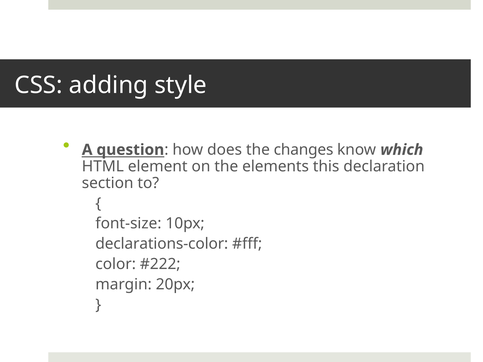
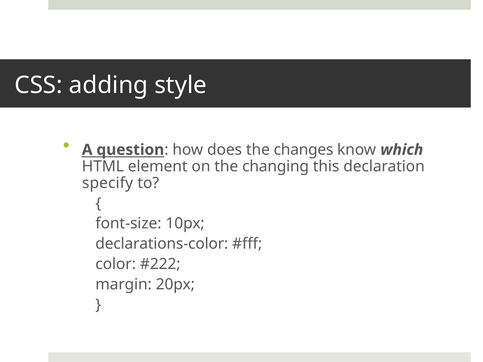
elements: elements -> changing (276, 167)
section: section -> specify (108, 183)
